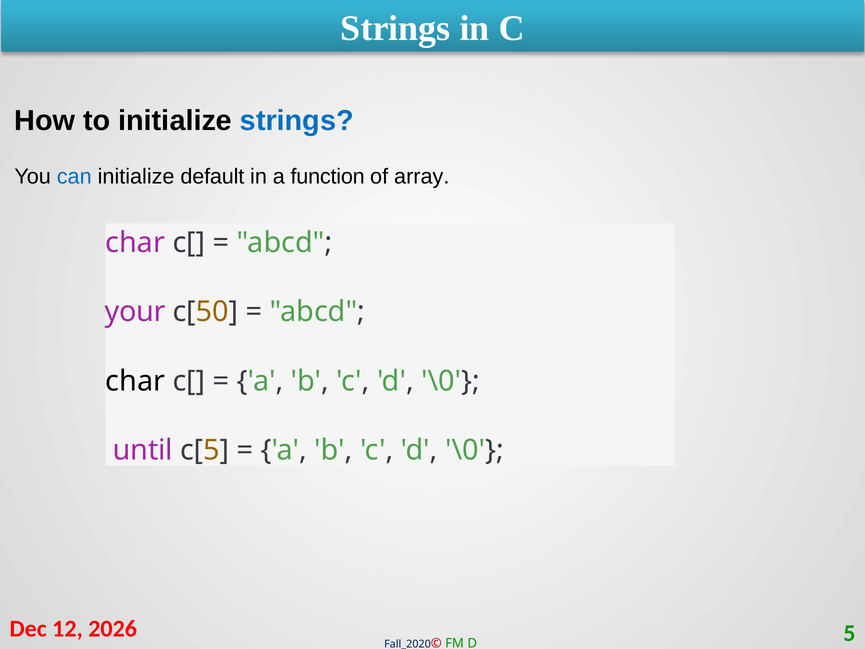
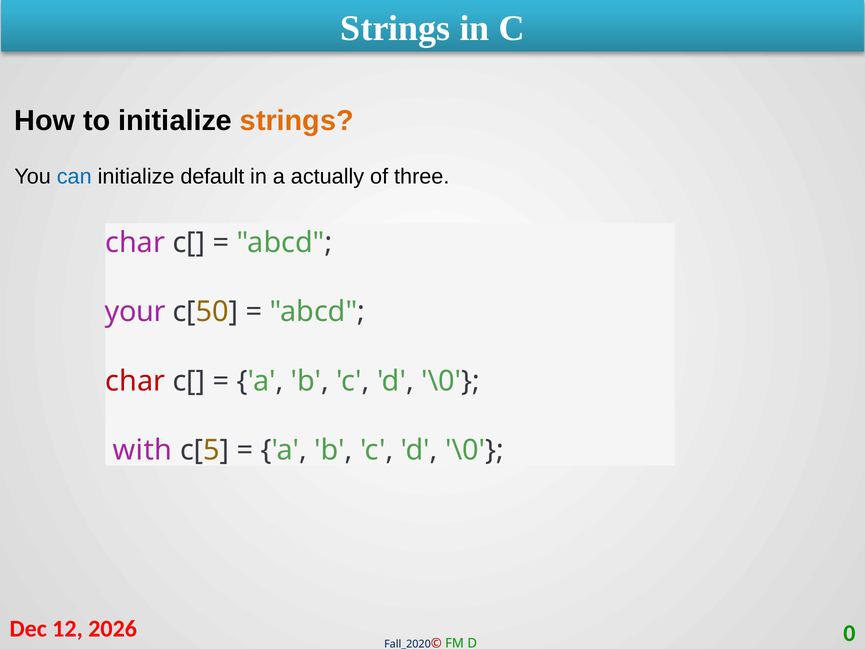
strings colour: blue -> orange (297, 121)
function: function -> actually (328, 177)
array: array -> three (422, 177)
char colour: black -> red (135, 381)
until: until -> with (143, 450)
5: 5 -> 0 (849, 633)
